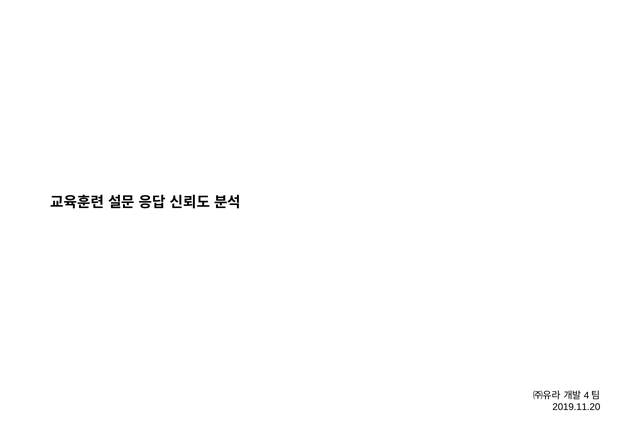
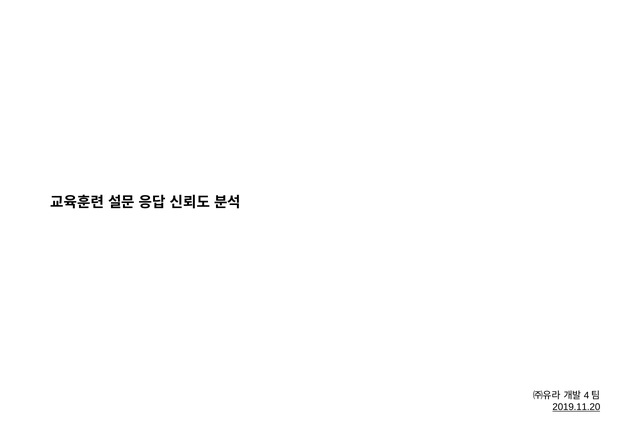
2019.11.20 underline: none -> present (576, 407)
